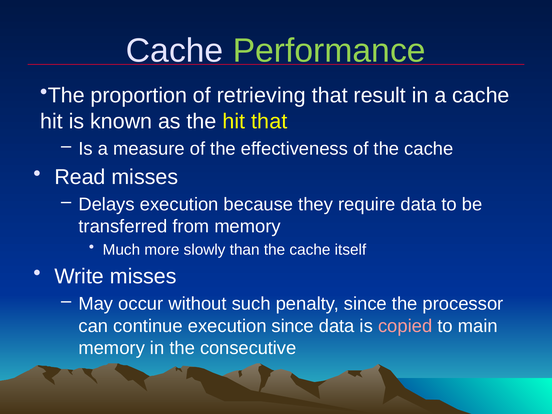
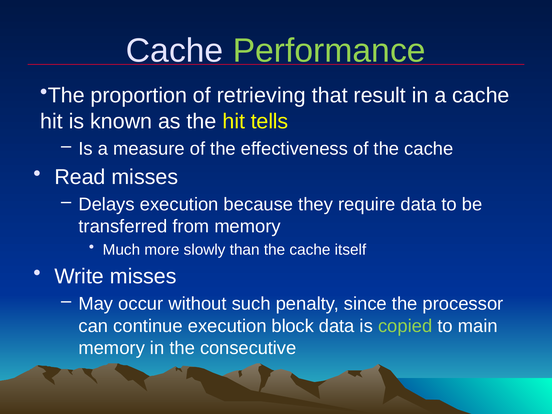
hit that: that -> tells (270, 121)
execution since: since -> block (293, 326)
copied colour: pink -> light green (405, 326)
